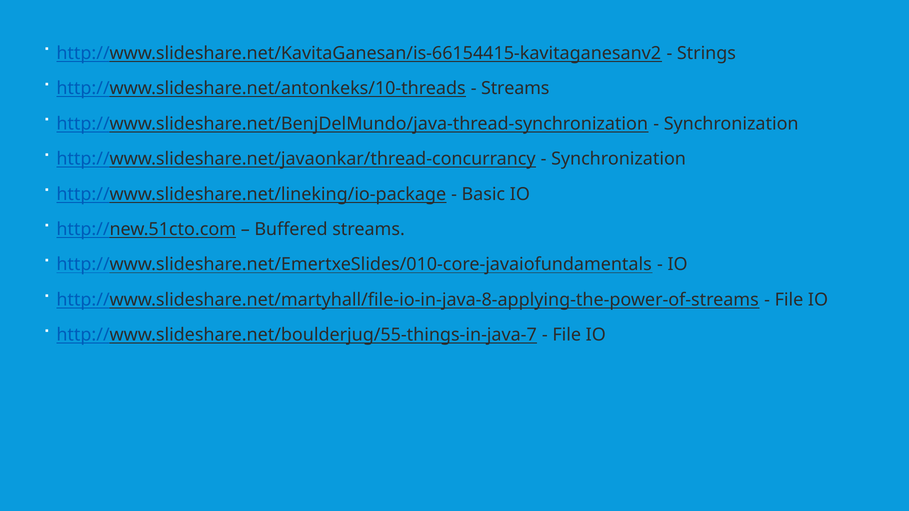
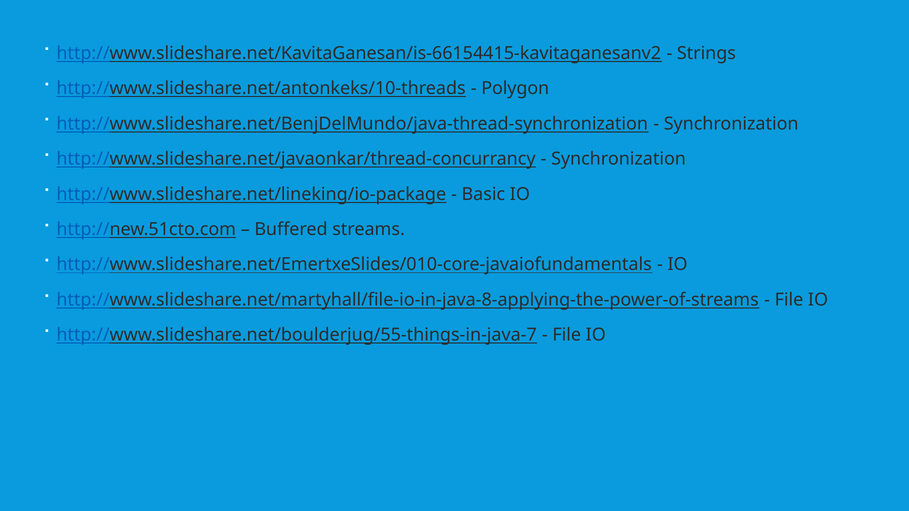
Streams: Streams -> Polygon (515, 89)
